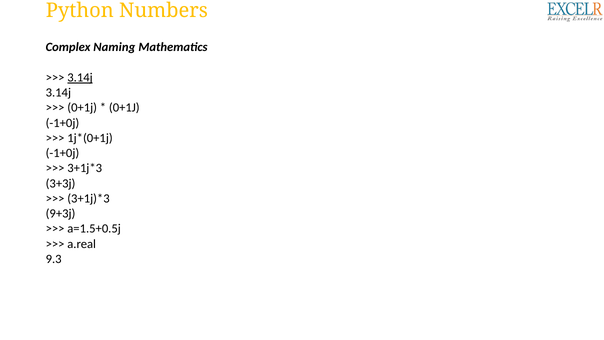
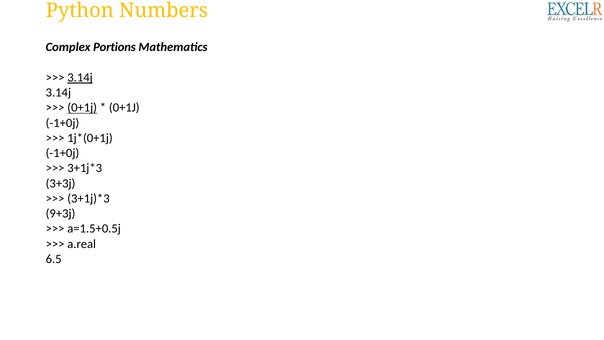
Naming: Naming -> Portions (114, 47)
0+1j underline: none -> present (82, 108)
9.3: 9.3 -> 6.5 (54, 259)
